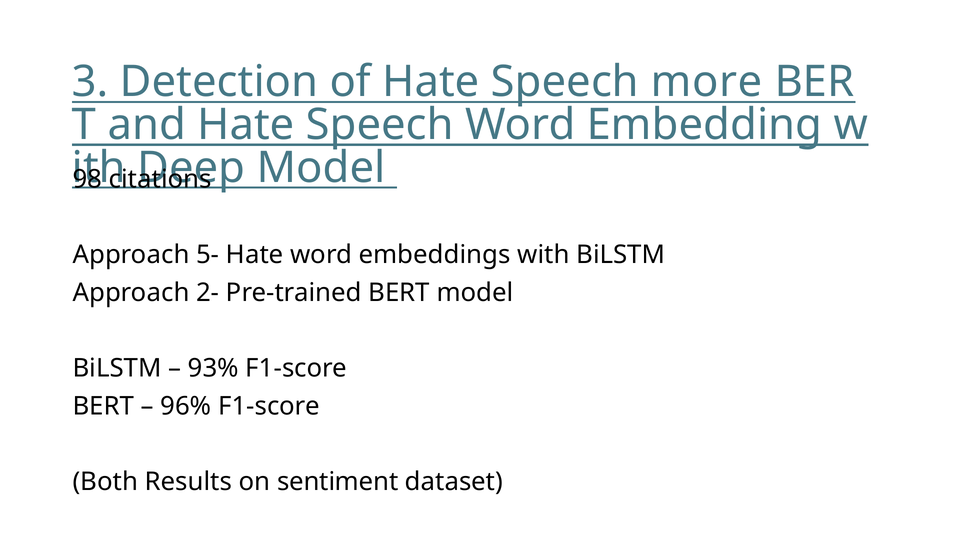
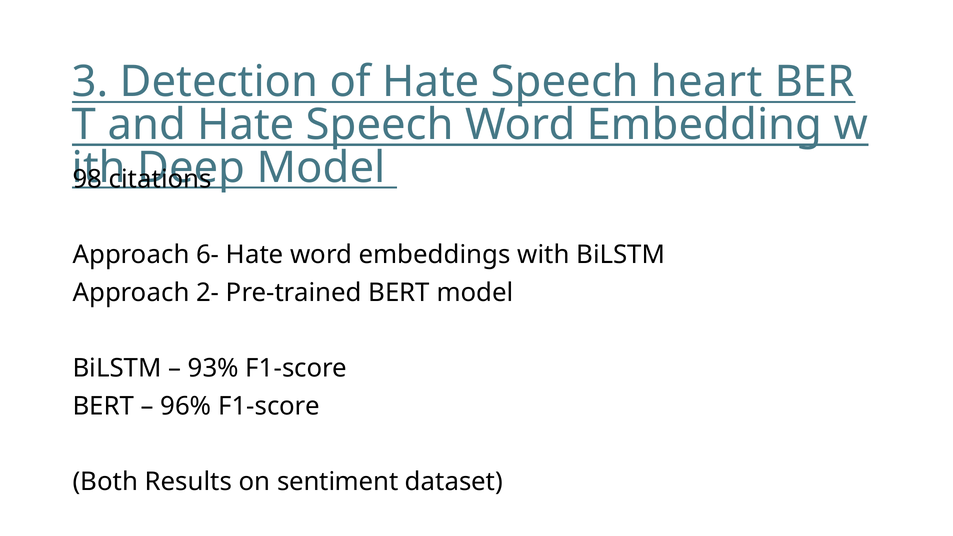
more: more -> heart (707, 82)
5-: 5- -> 6- (208, 255)
